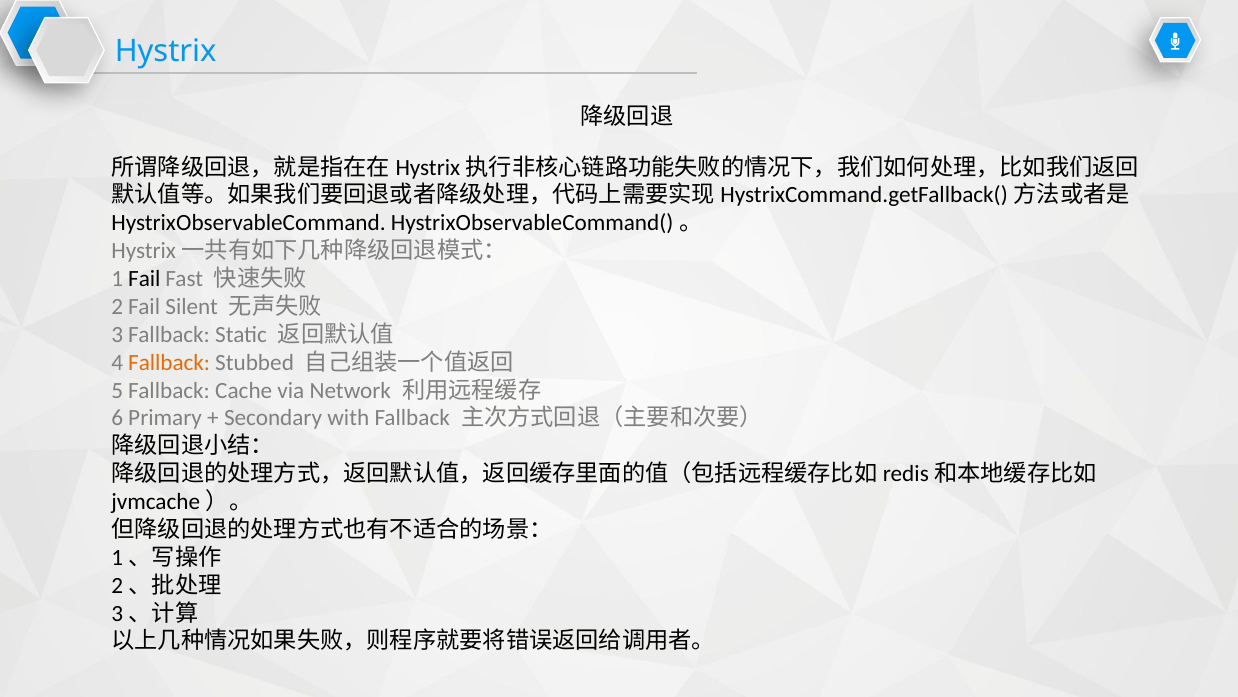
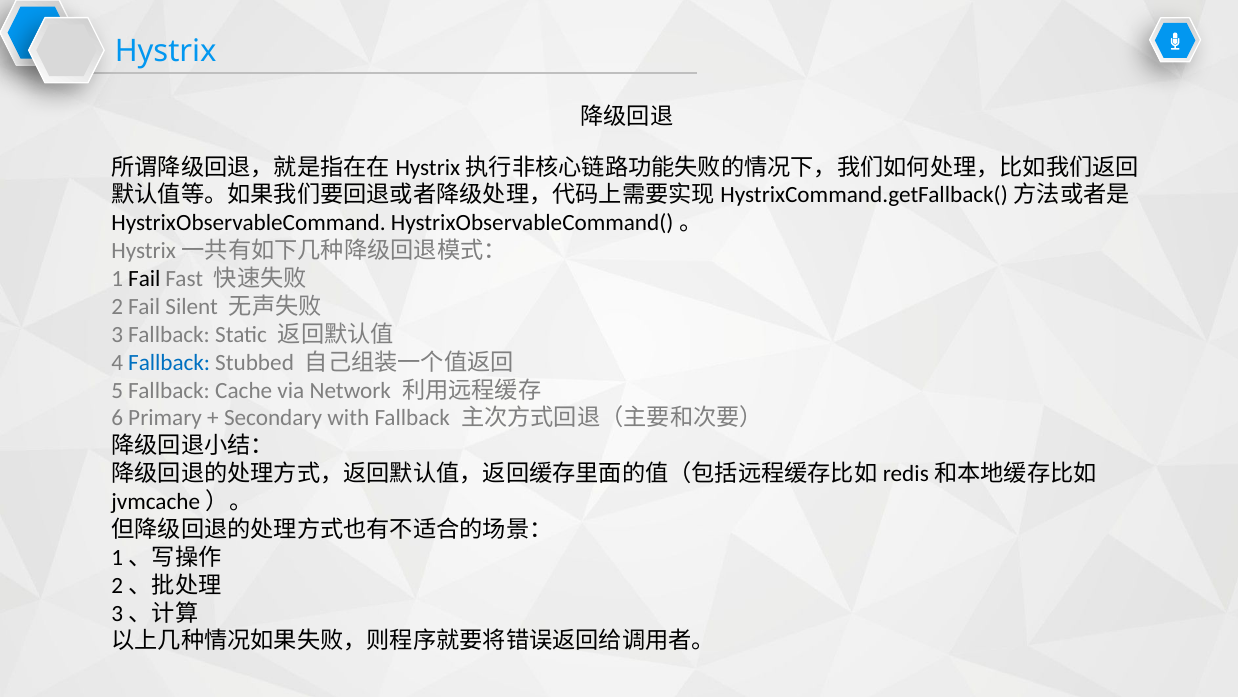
Fallback colour: orange -> blue (169, 362)
